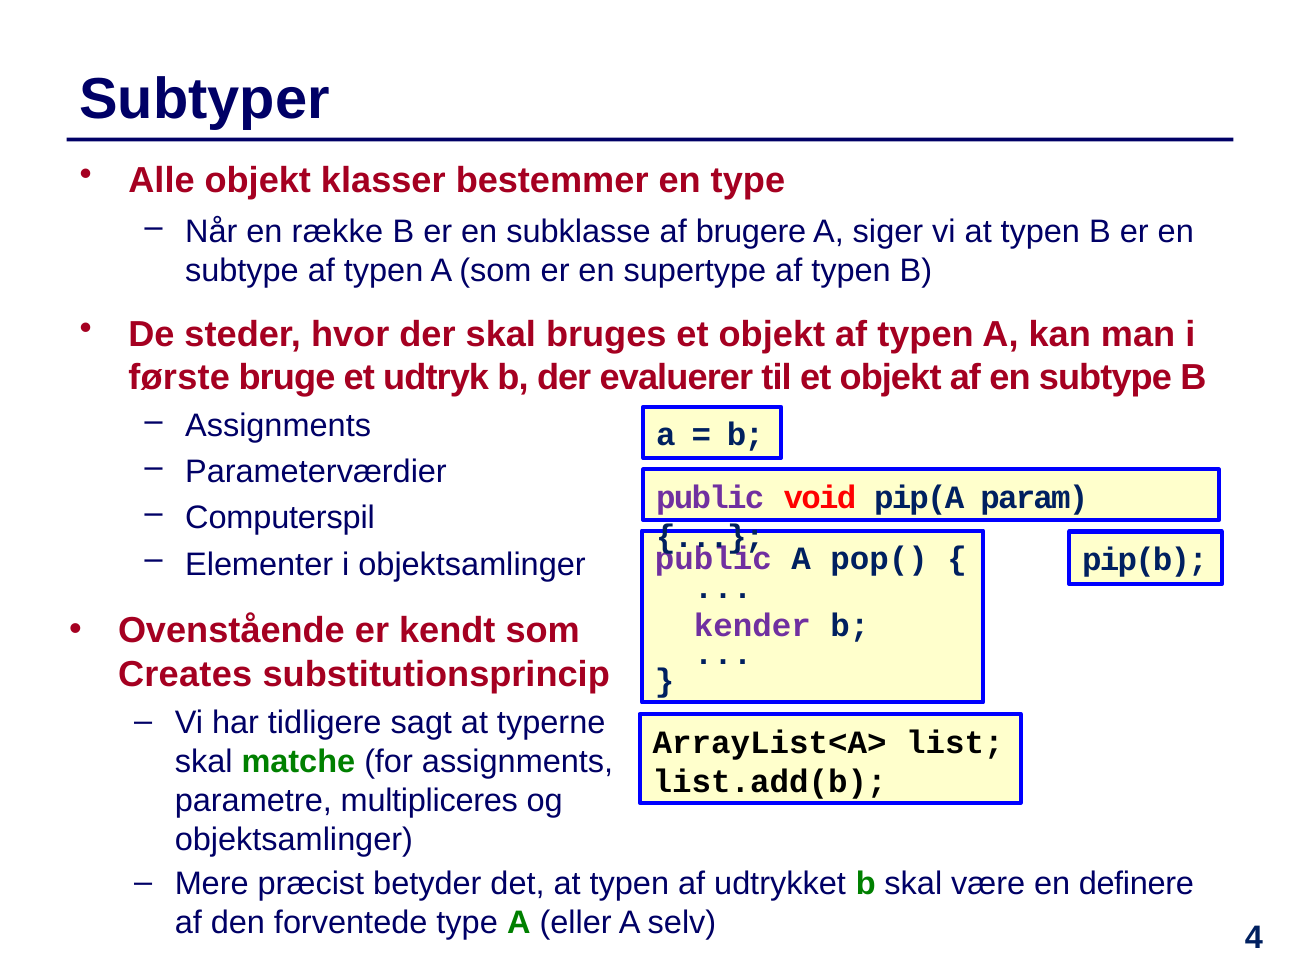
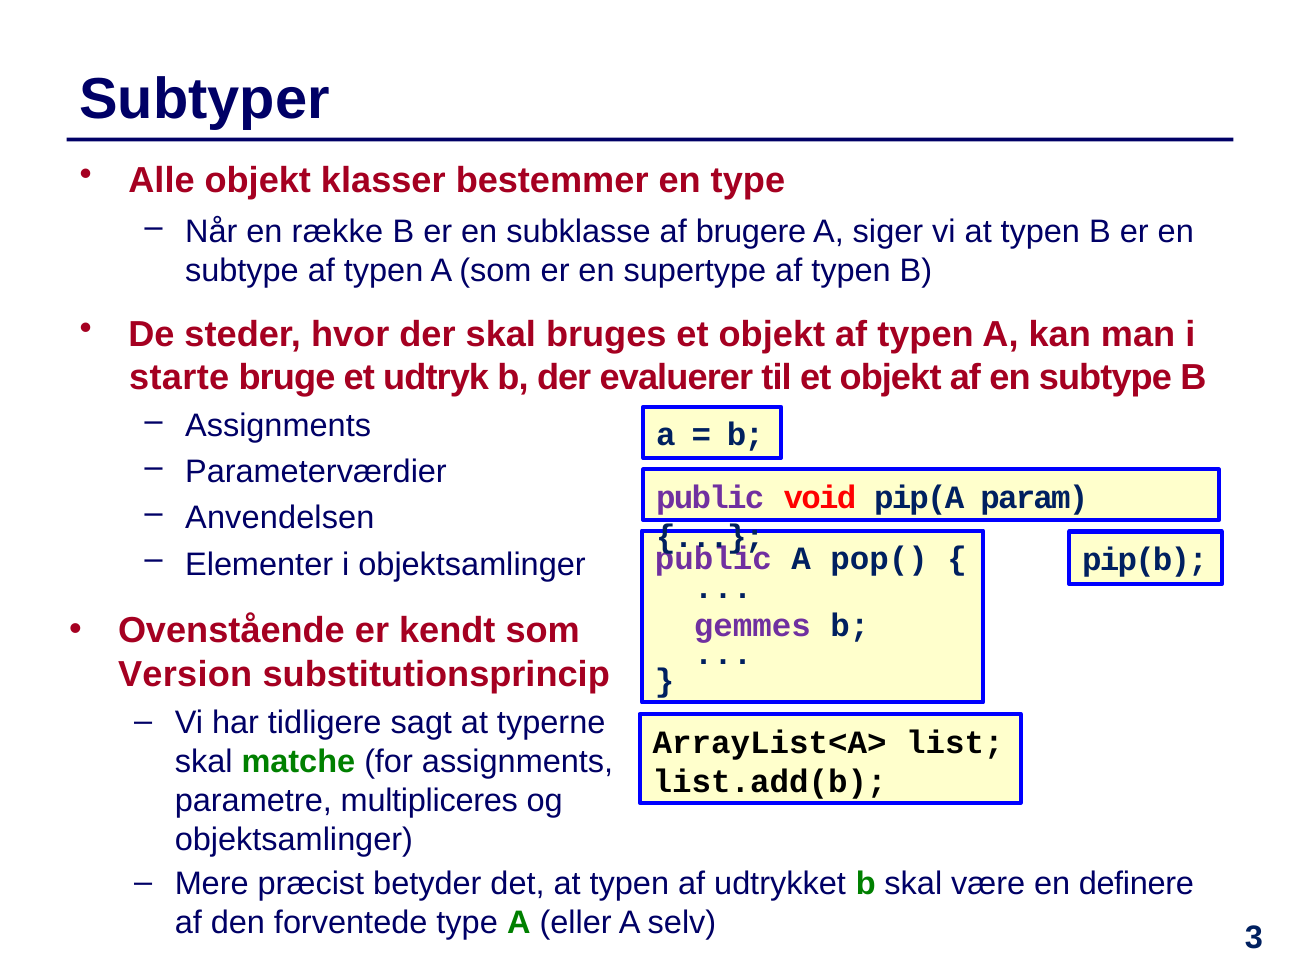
første: første -> starte (179, 378)
Computerspil: Computerspil -> Anvendelsen (280, 518)
kender: kender -> gemmes (752, 625)
Creates: Creates -> Version (185, 674)
4: 4 -> 3 (1254, 937)
